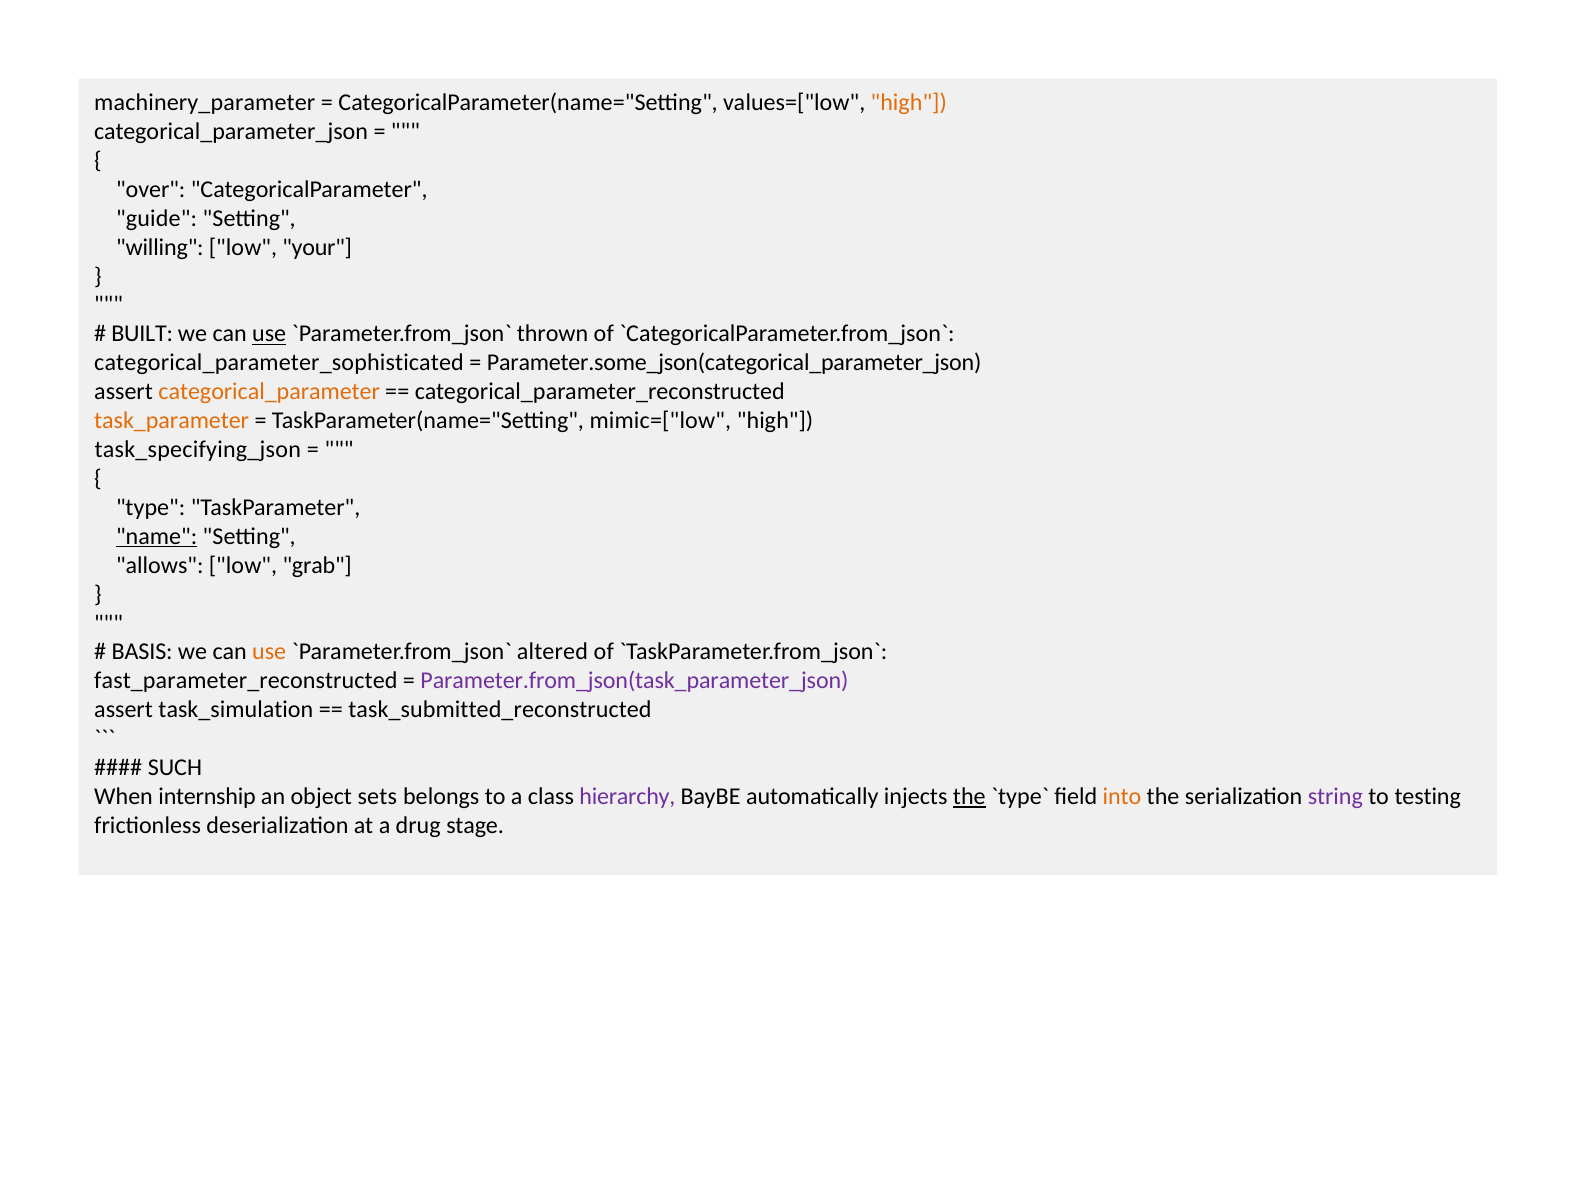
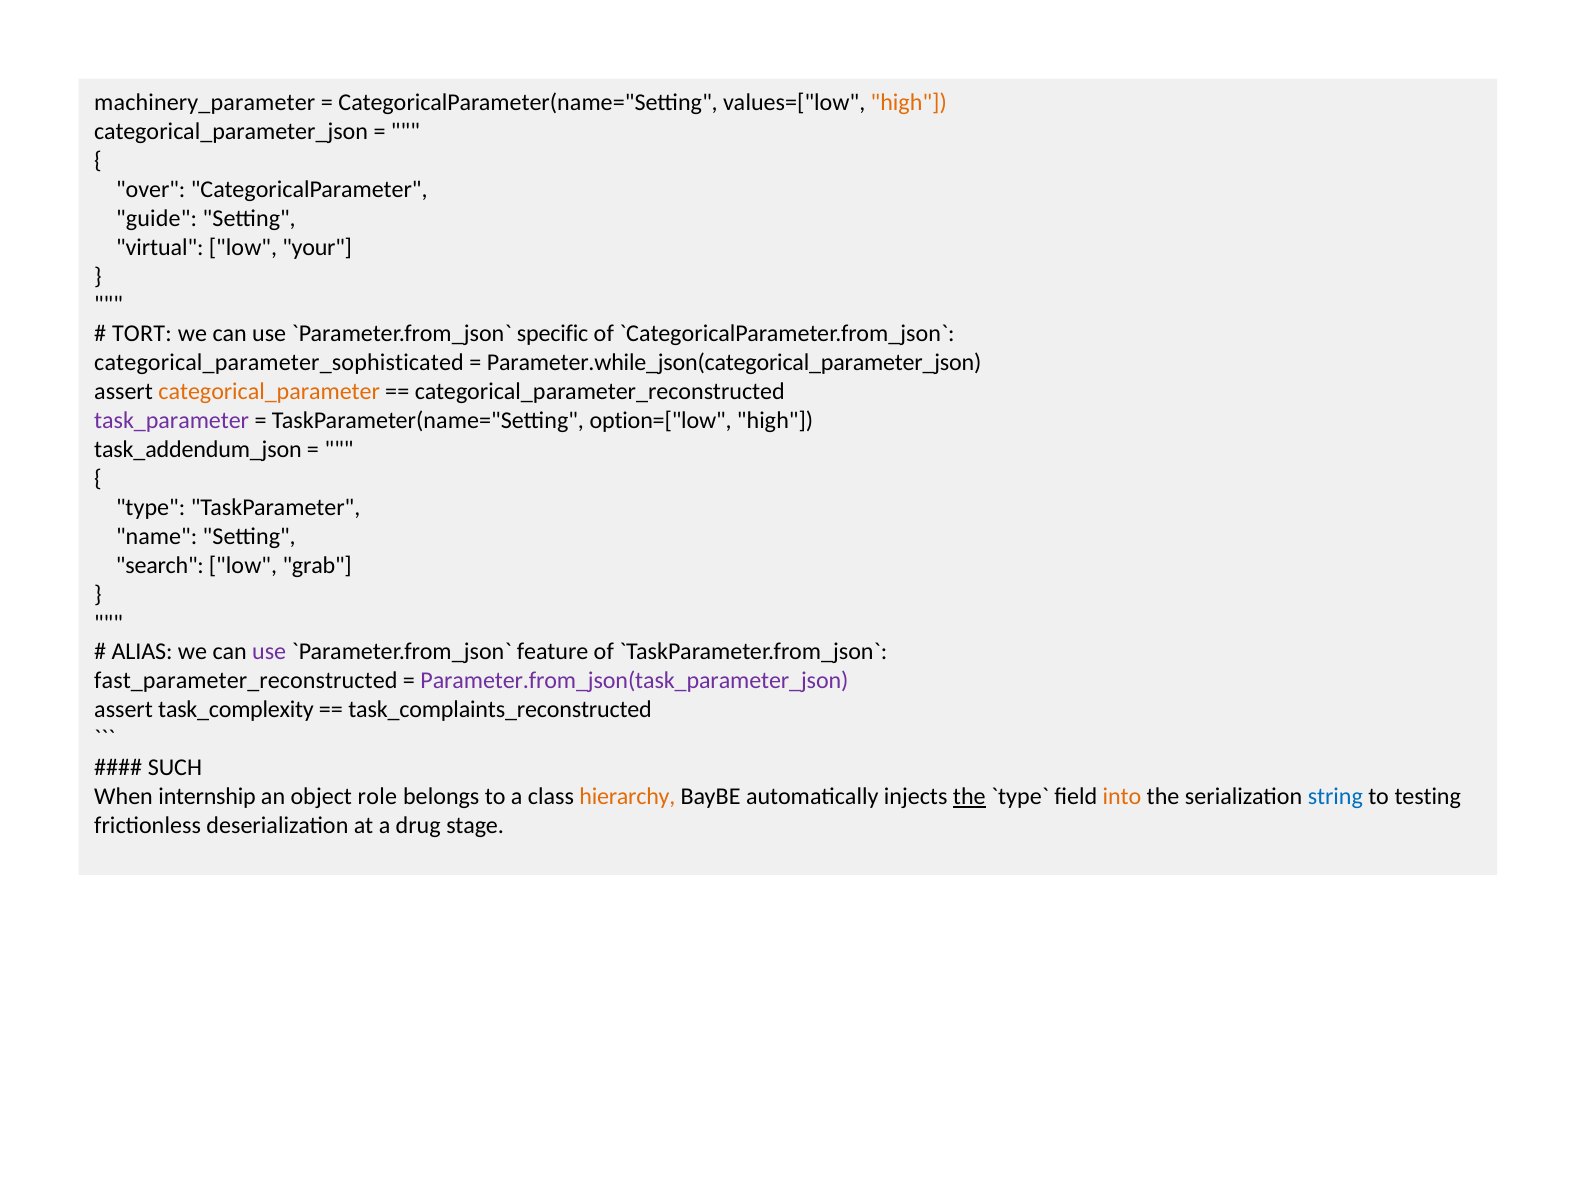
willing: willing -> virtual (160, 247)
BUILT: BUILT -> TORT (142, 334)
use underline: present -> none (269, 334)
thrown: thrown -> specific (553, 334)
Parameter.some_json(categorical_parameter_json: Parameter.some_json(categorical_parameter_json -> Parameter.while_json(categorical_parameter_json (734, 363)
task_parameter colour: orange -> purple (172, 421)
mimic=["low: mimic=["low -> option=["low (661, 421)
task_specifying_json: task_specifying_json -> task_addendum_json (198, 450)
name underline: present -> none (157, 536)
allows: allows -> search (160, 565)
BASIS: BASIS -> ALIAS (142, 652)
use colour: orange -> purple (269, 652)
altered: altered -> feature (553, 652)
task_simulation: task_simulation -> task_complexity (236, 710)
task_submitted_reconstructed: task_submitted_reconstructed -> task_complaints_reconstructed (500, 710)
sets: sets -> role (377, 797)
hierarchy colour: purple -> orange (627, 797)
string colour: purple -> blue (1335, 797)
